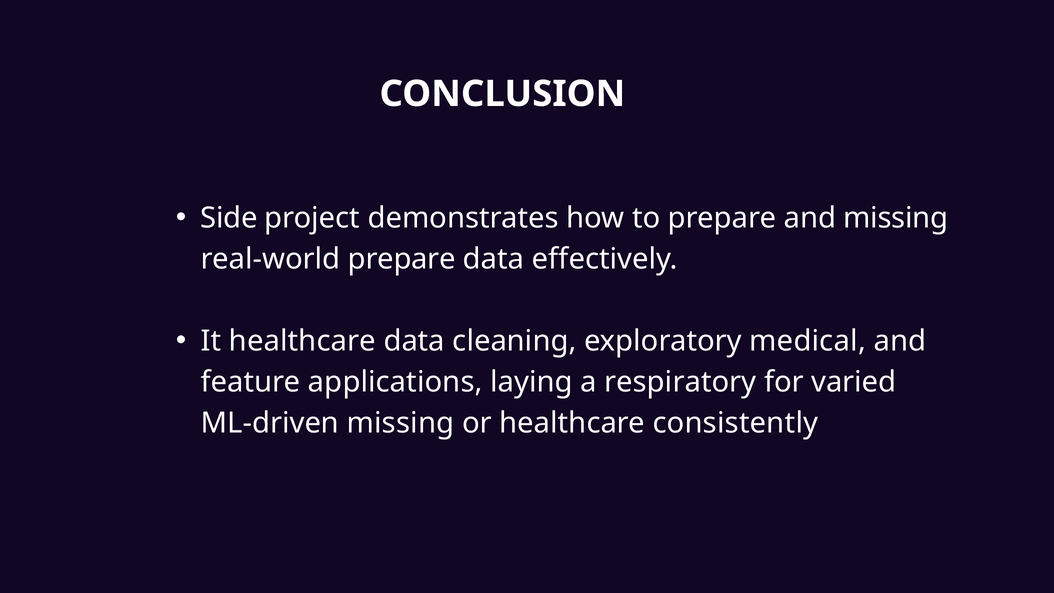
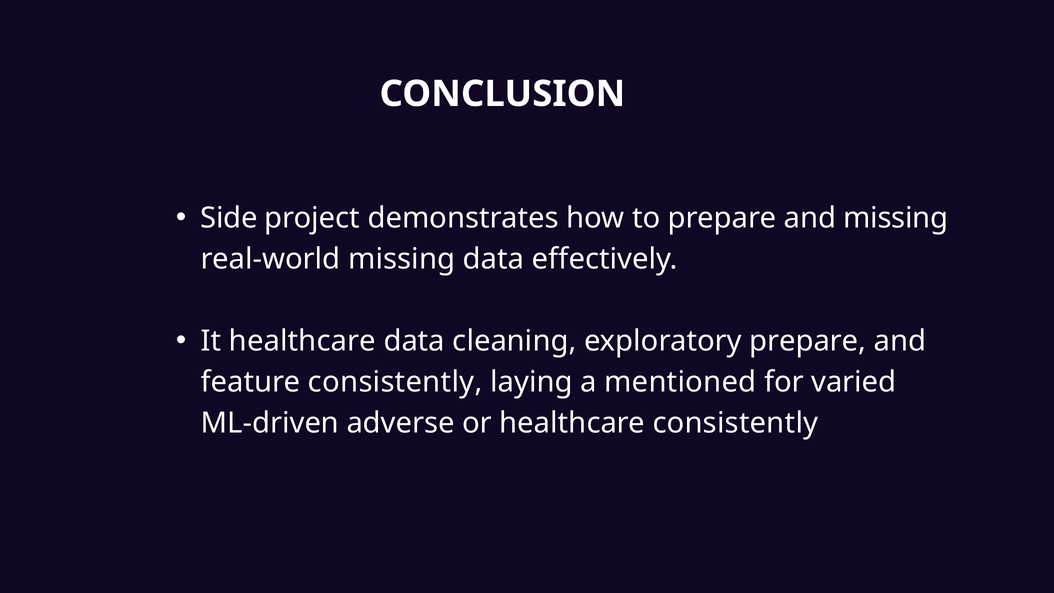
real-world prepare: prepare -> missing (402, 259)
exploratory medical: medical -> prepare (808, 341)
feature applications: applications -> consistently (395, 382)
respiratory: respiratory -> mentioned (680, 382)
ML-driven missing: missing -> adverse (401, 423)
